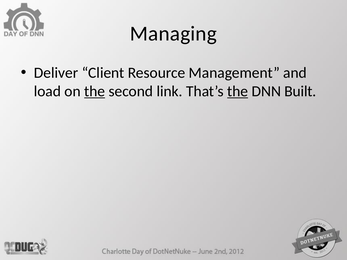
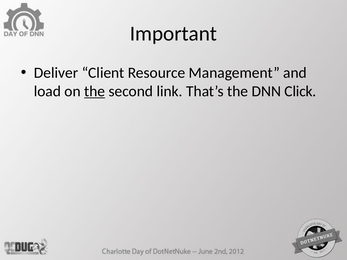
Managing: Managing -> Important (173, 34)
the underline: present -> none (238, 91)
Built: Built -> Click (300, 91)
